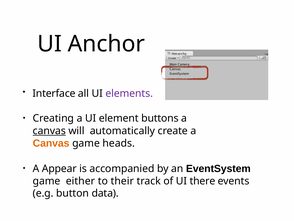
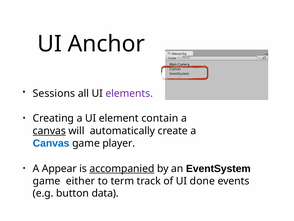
Interface: Interface -> Sessions (54, 93)
buttons: buttons -> contain (160, 118)
Canvas colour: orange -> blue (51, 143)
heads: heads -> player (119, 143)
accompanied underline: none -> present (122, 168)
their: their -> term (122, 181)
there: there -> done (202, 181)
